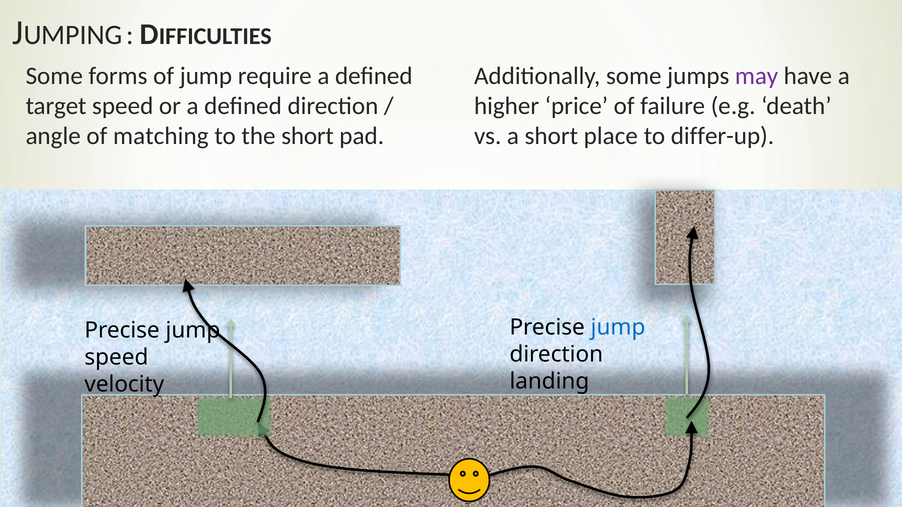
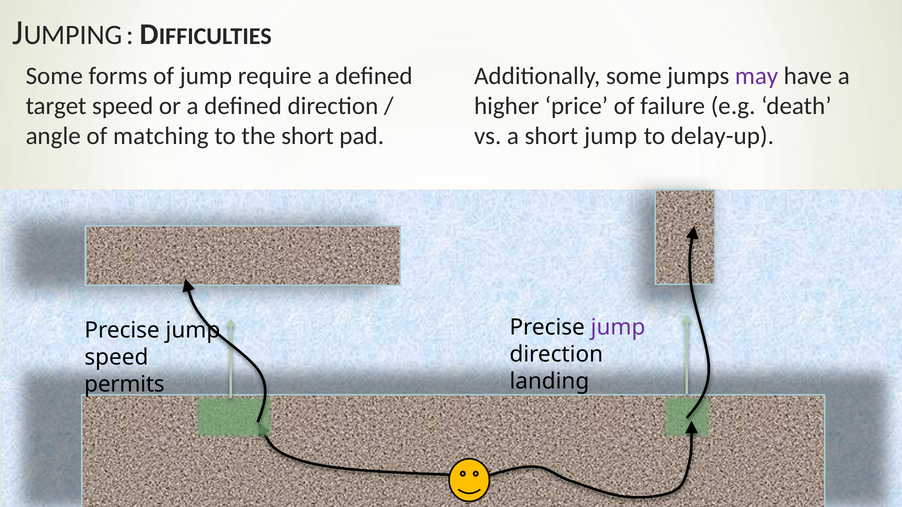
short place: place -> jump (611, 136)
differ-up: differ-up -> delay-up (722, 136)
jump colour: blue -> purple (618, 328)
velocity: velocity -> permits (124, 385)
